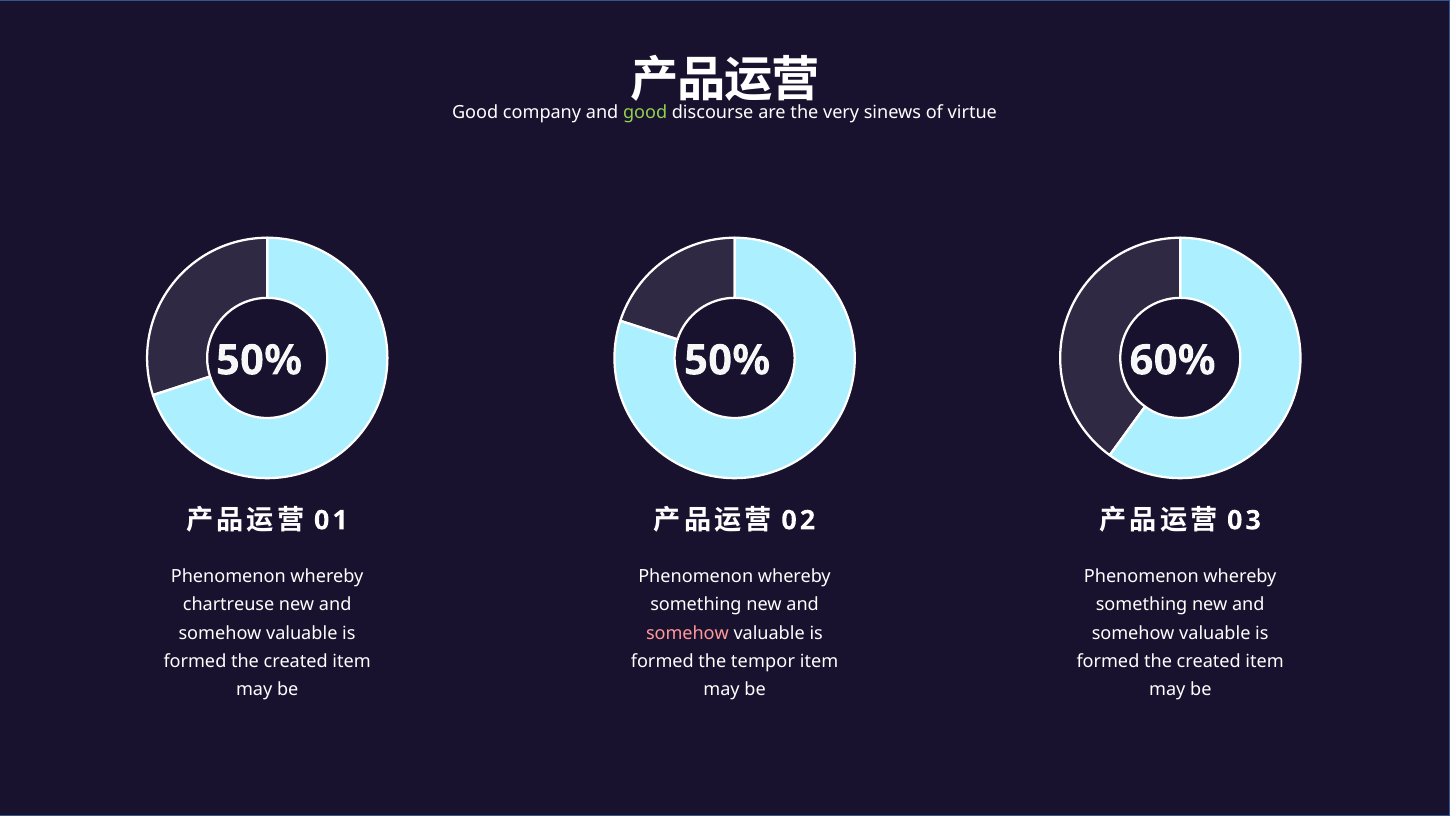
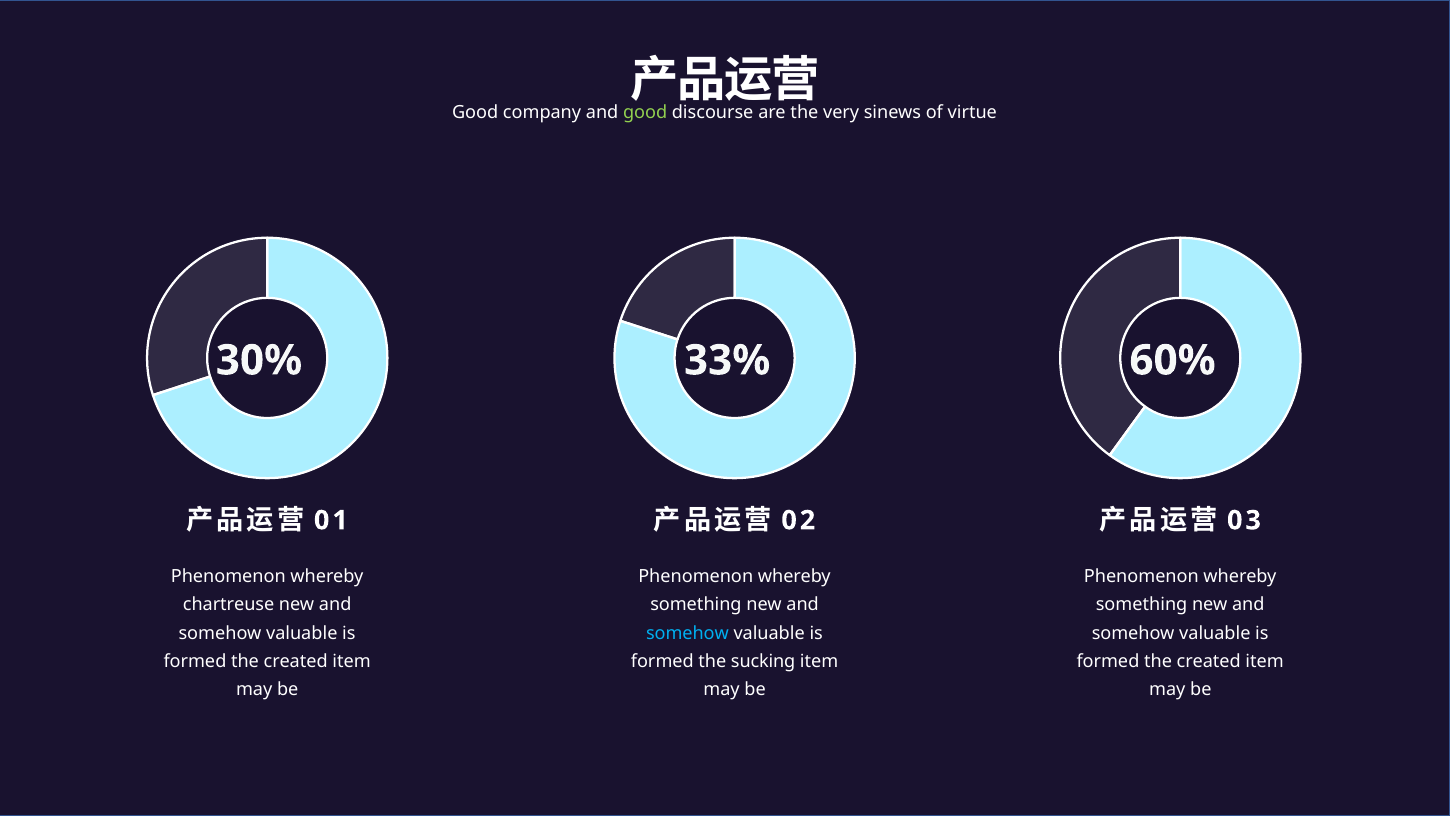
50%: 50% -> 30% (259, 360)
50%: 50% -> 33% (727, 360)
somehow colour: pink -> light blue (687, 633)
tempor: tempor -> sucking (763, 661)
